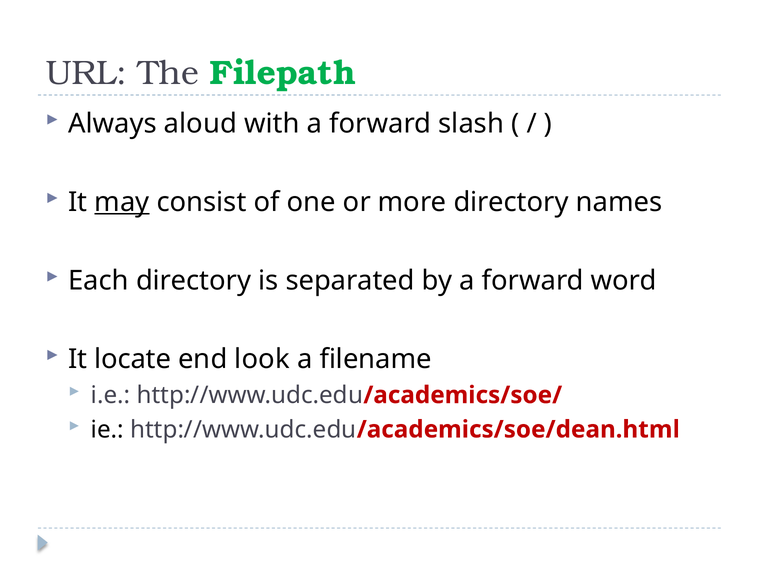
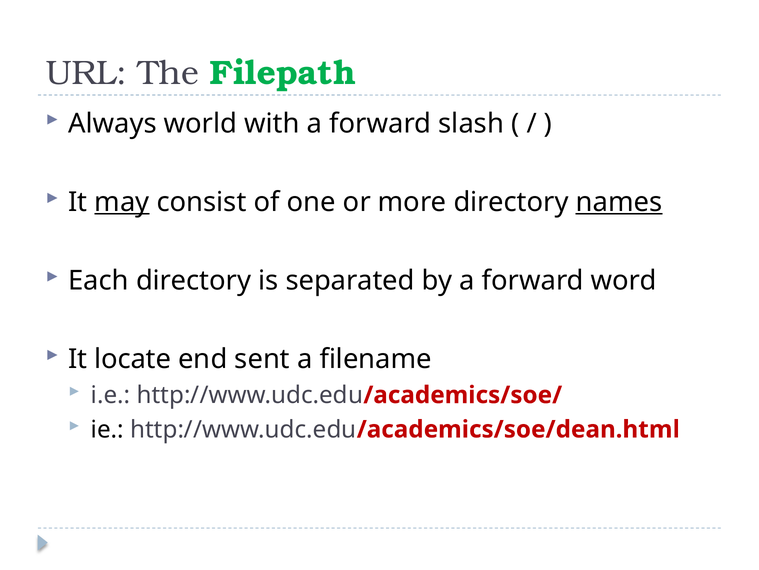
aloud: aloud -> world (200, 123)
names underline: none -> present (619, 202)
look: look -> sent (262, 359)
